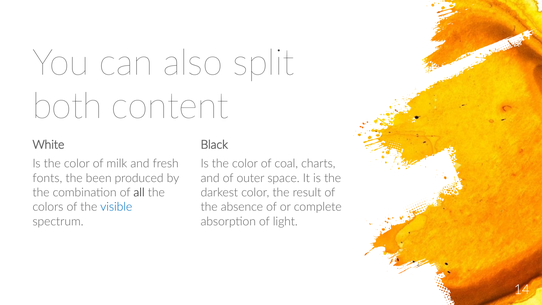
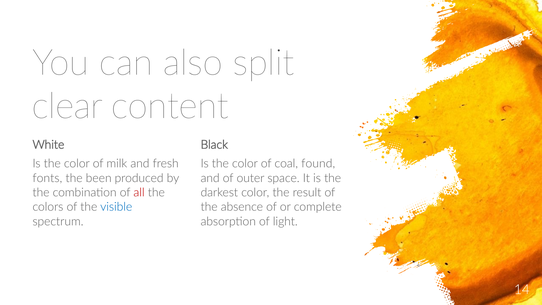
both: both -> clear (67, 106)
charts: charts -> found (318, 164)
all colour: black -> red (139, 192)
